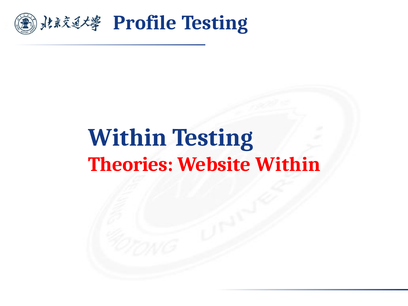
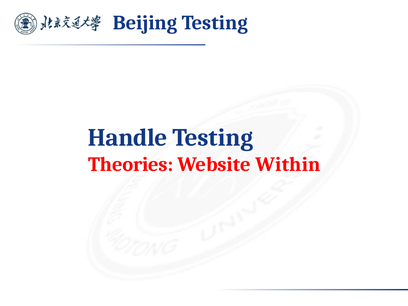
Profile: Profile -> Beijing (145, 23)
Within: Within -> Handle (128, 138)
